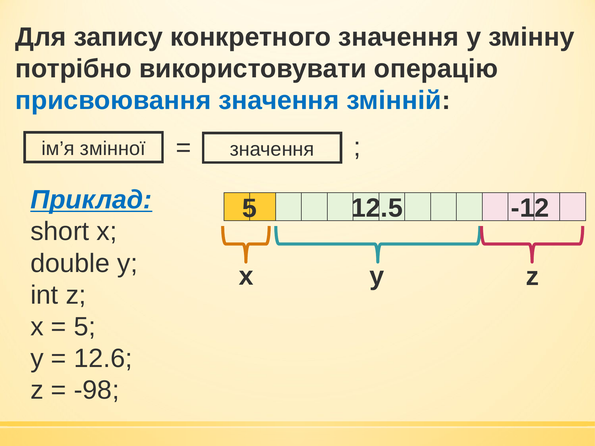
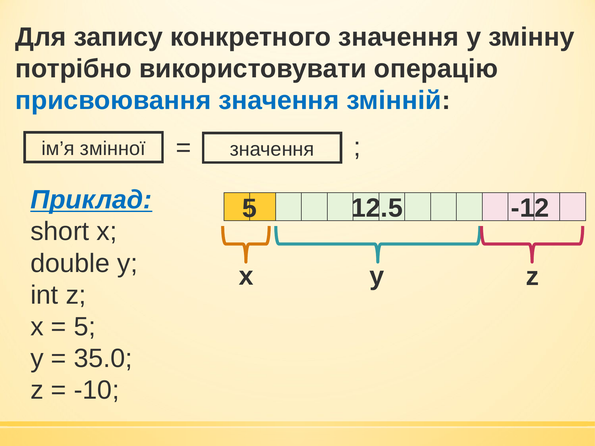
12.6: 12.6 -> 35.0 (103, 359)
-98: -98 -> -10 (97, 390)
